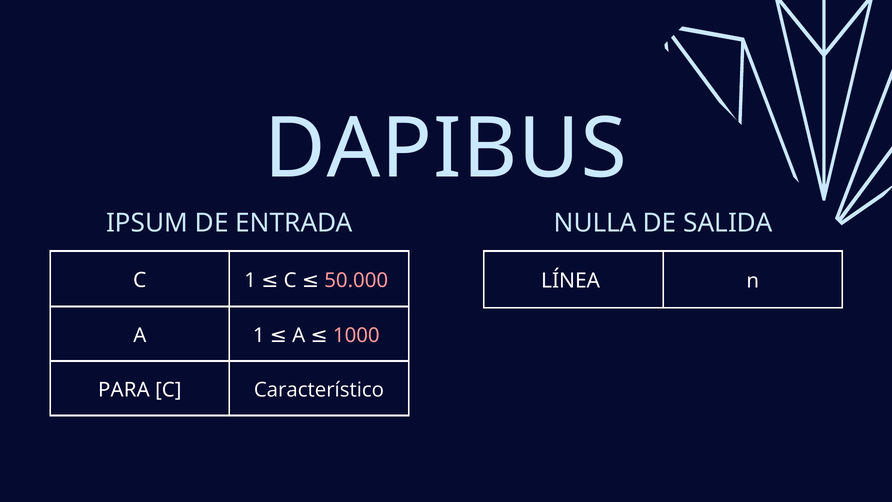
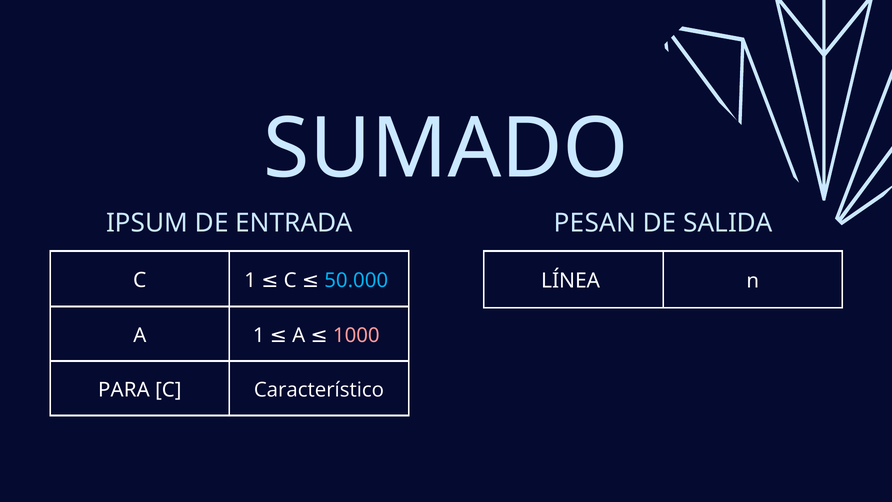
DAPIBUS: DAPIBUS -> SUMADO (446, 149)
NULLA: NULLA -> PESAN (595, 223)
50.000 colour: pink -> light blue (356, 280)
